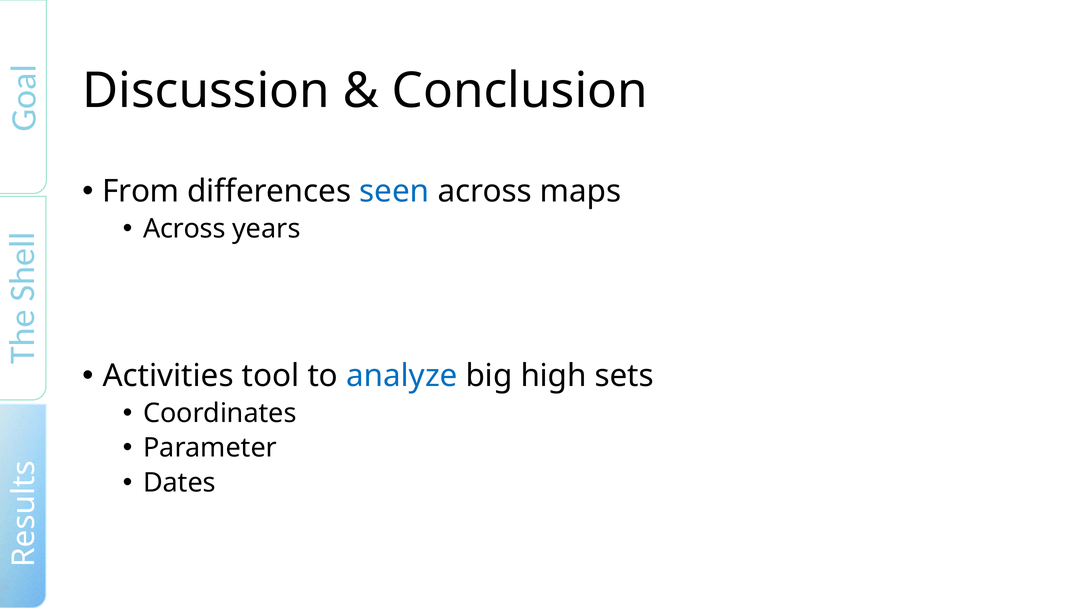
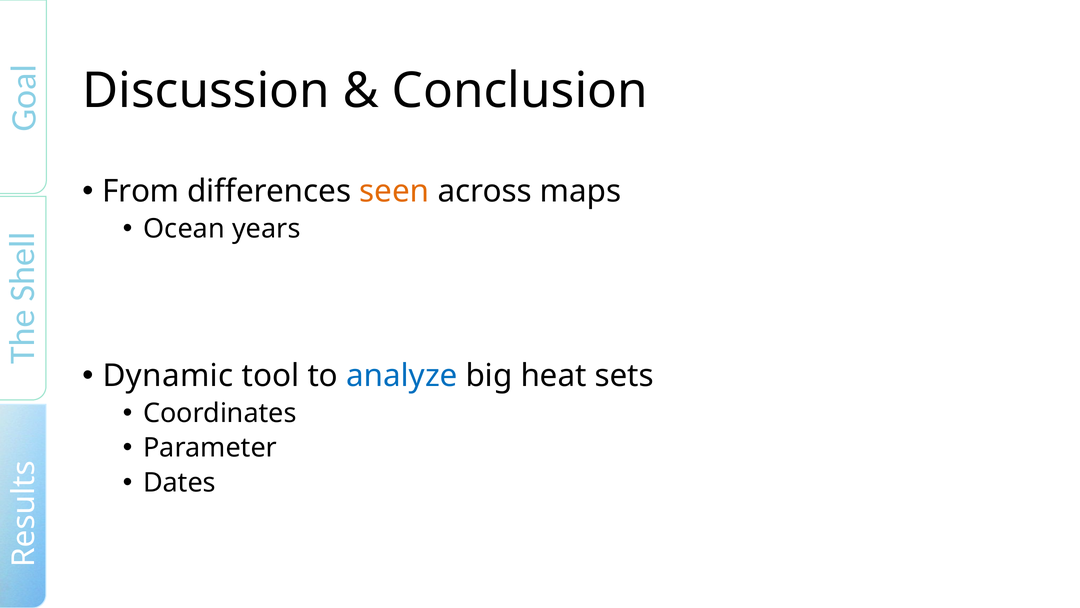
seen colour: blue -> orange (394, 191)
Across: Across -> Ocean (184, 229)
Activities: Activities -> Dynamic (168, 376)
high: high -> heat (554, 376)
